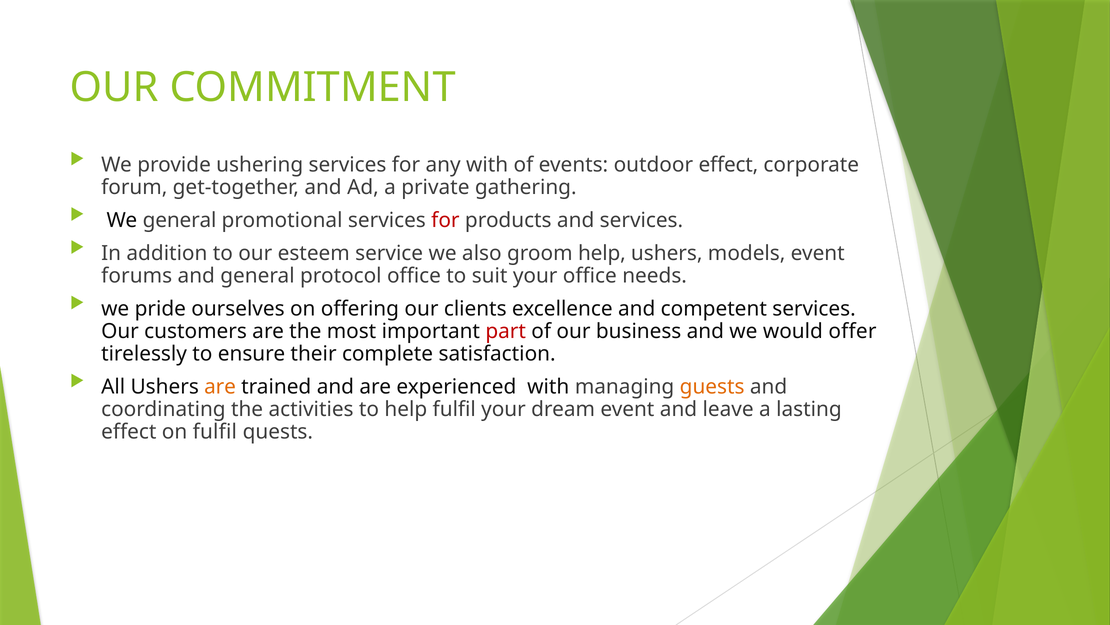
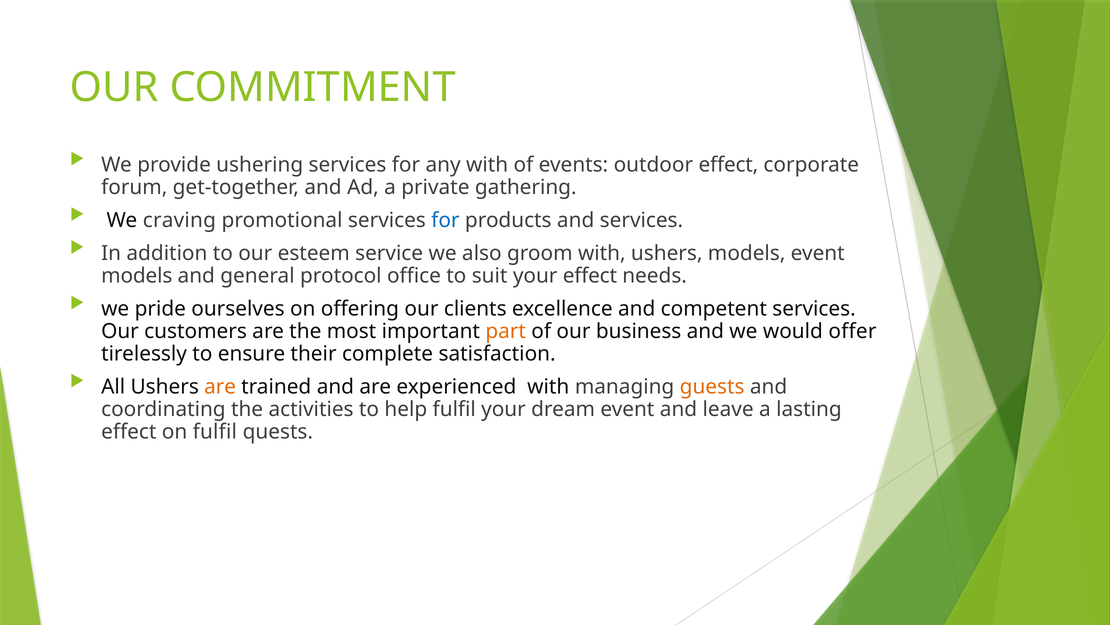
We general: general -> craving (179, 220)
for colour: red -> blue (445, 220)
groom help: help -> with (602, 253)
forums: forums -> models (137, 276)
your office: office -> effect (590, 276)
part colour: red -> orange (506, 331)
